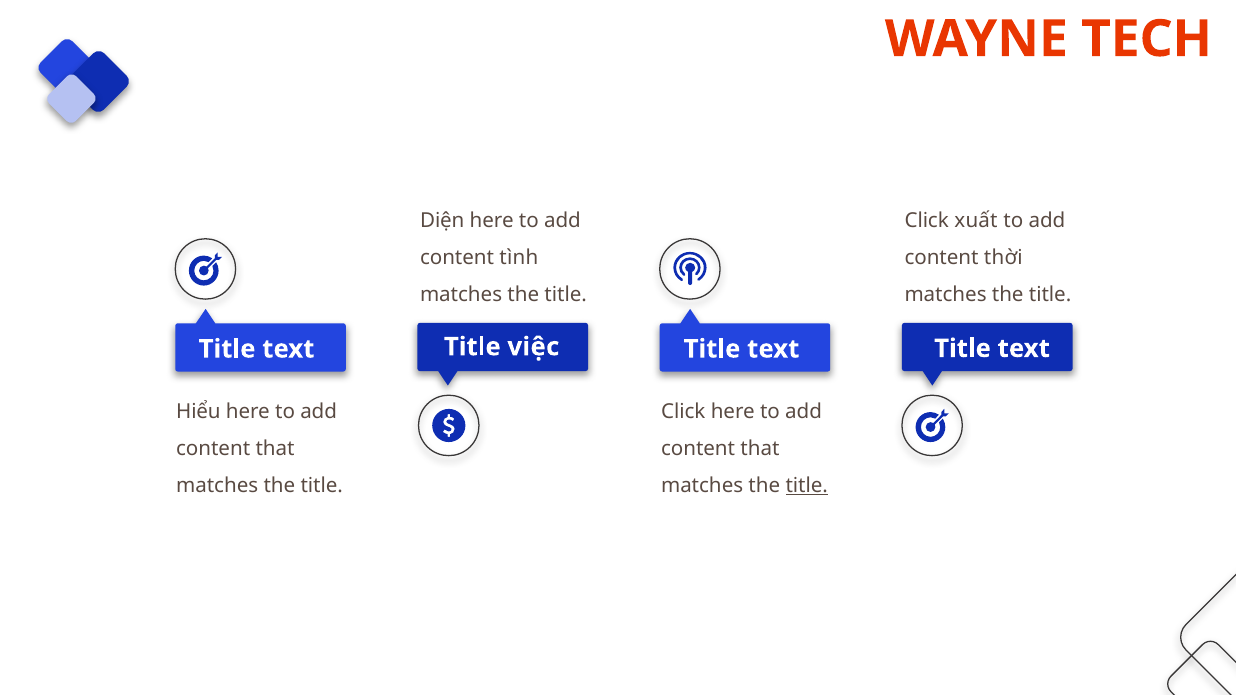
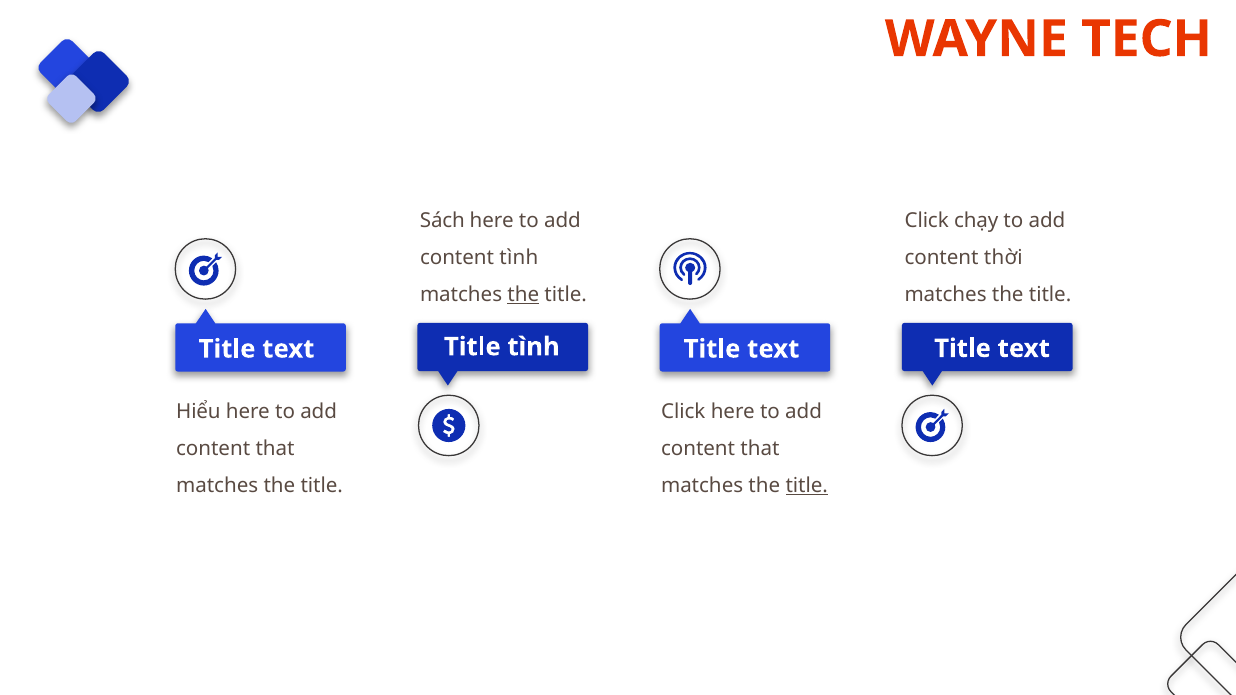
Diện: Diện -> Sách (442, 221)
xuất: xuất -> chạy (976, 221)
the underline: none -> present (523, 295)
Title việc: việc -> tình (534, 347)
